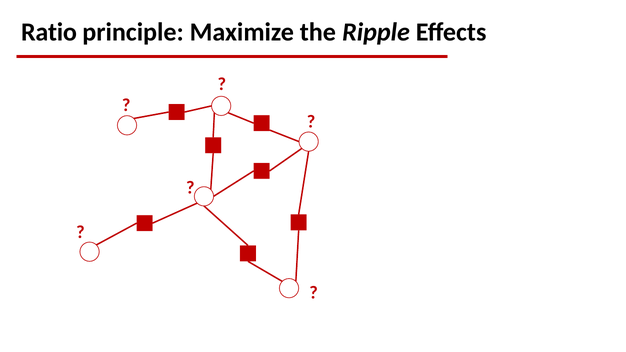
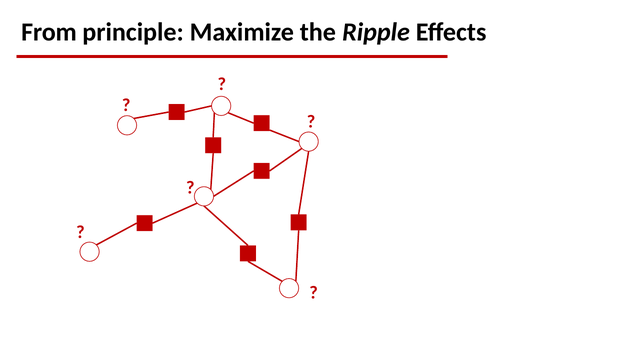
Ratio: Ratio -> From (49, 32)
